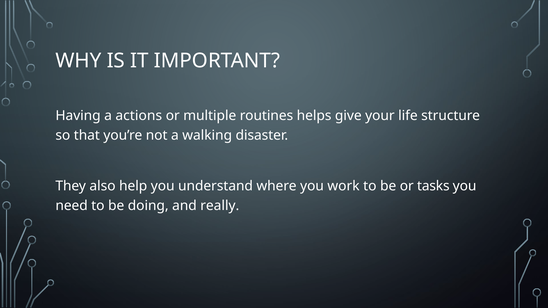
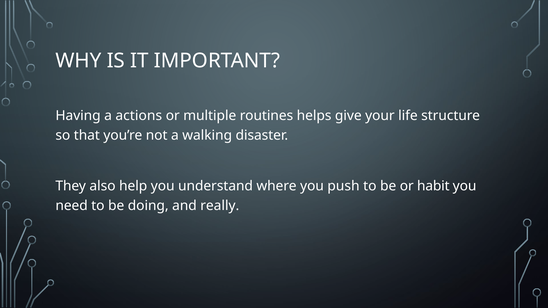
work: work -> push (343, 186)
tasks: tasks -> habit (433, 186)
